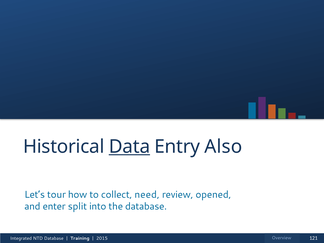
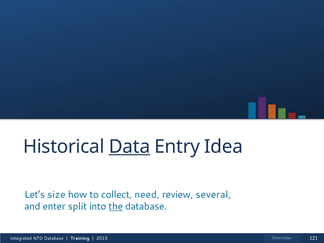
Also: Also -> Idea (223, 147)
tour: tour -> size (56, 195)
opened: opened -> several (213, 195)
the underline: none -> present (116, 206)
